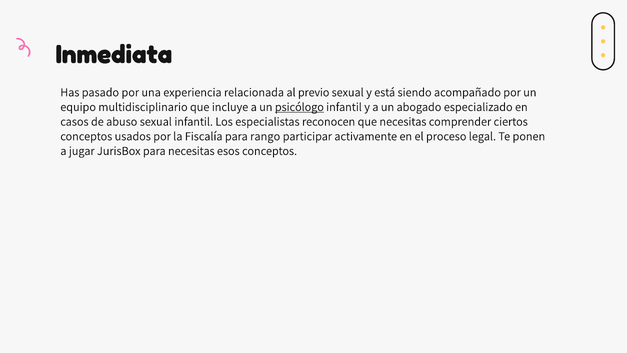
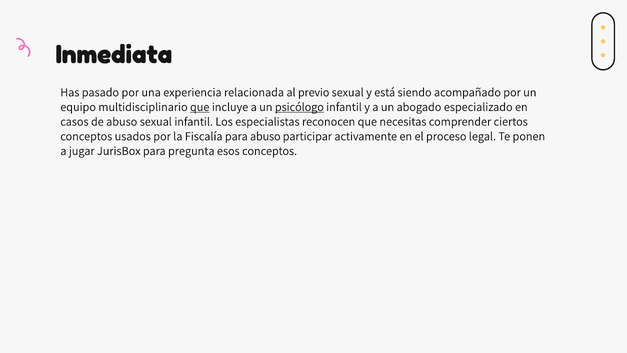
que underline: none -> present (200, 107)
para rango: rango -> abuso (265, 136)
para necesitas: necesitas -> pregunta (191, 151)
